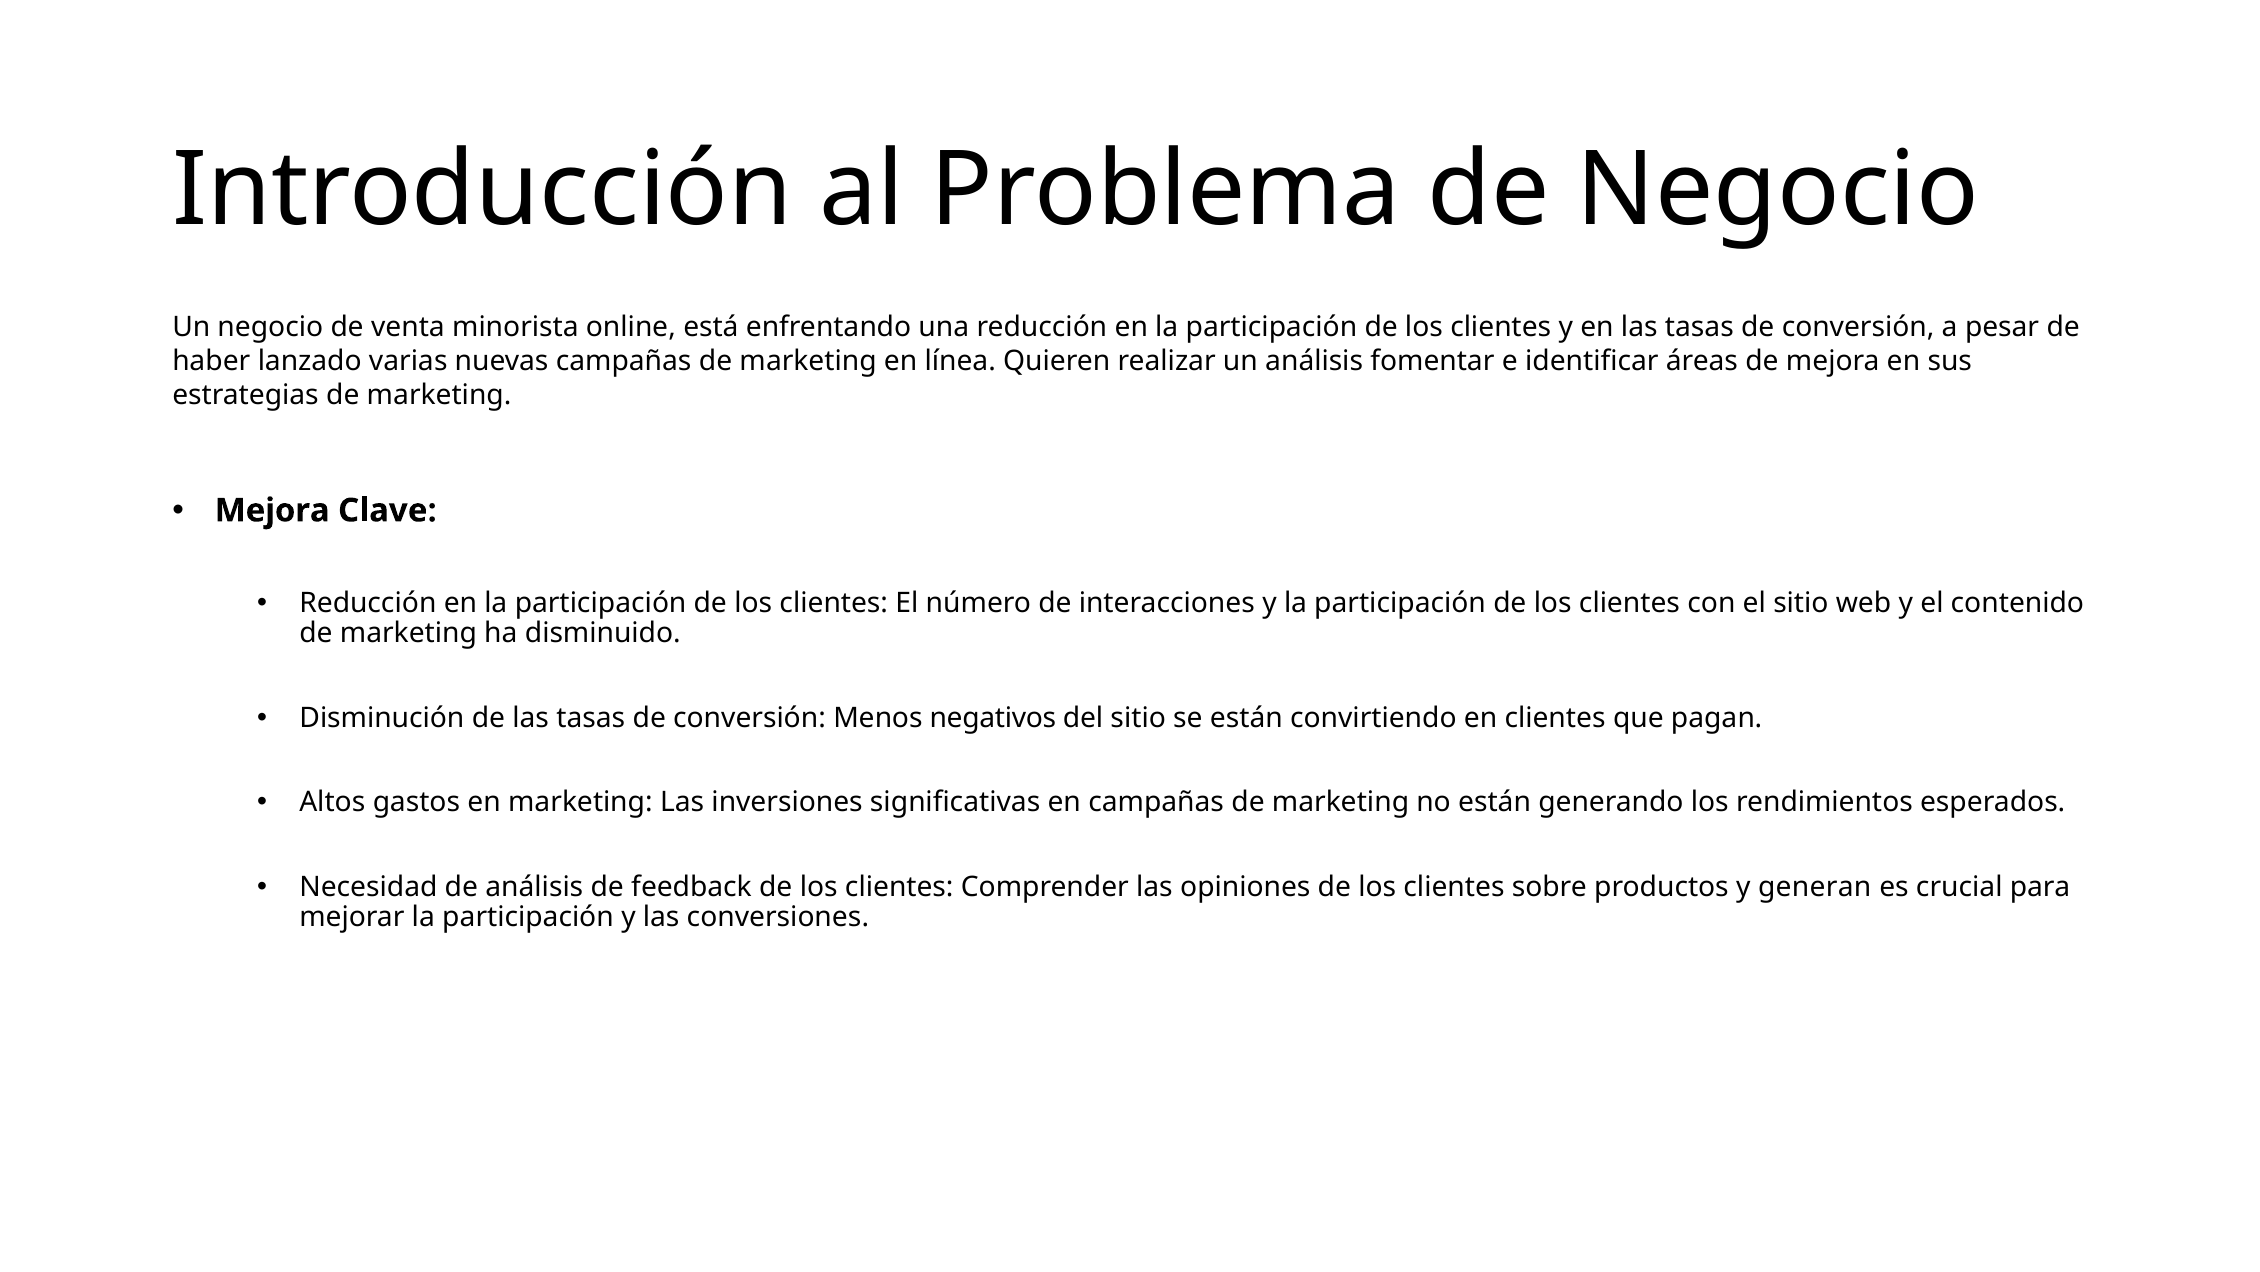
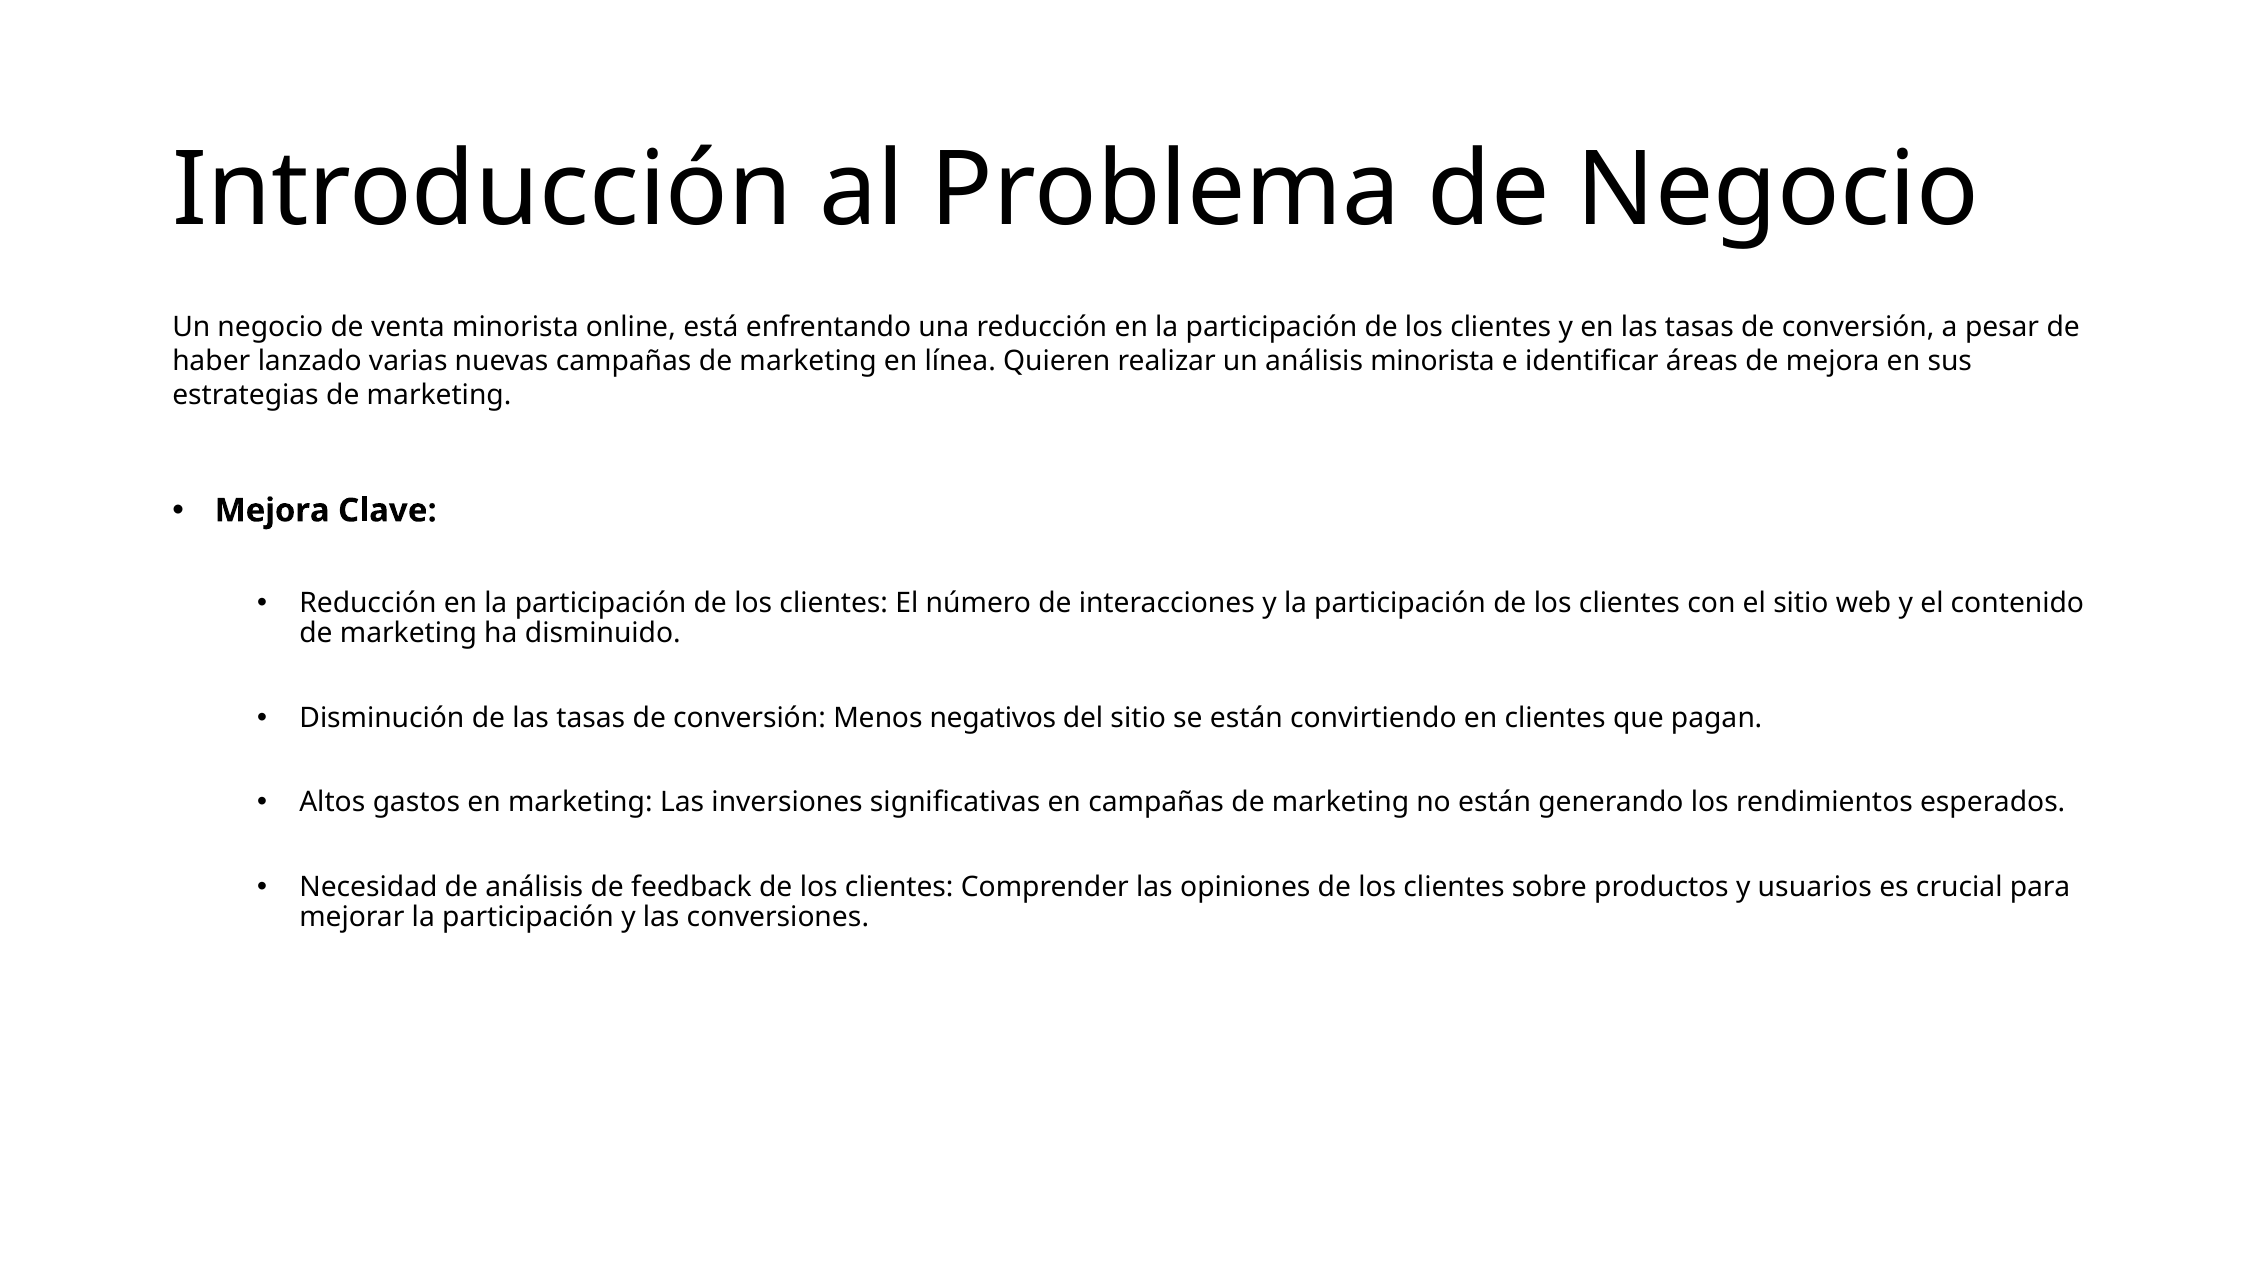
análisis fomentar: fomentar -> minorista (1433, 361)
generan: generan -> usuarios (1815, 886)
